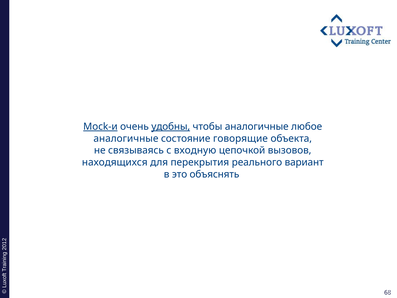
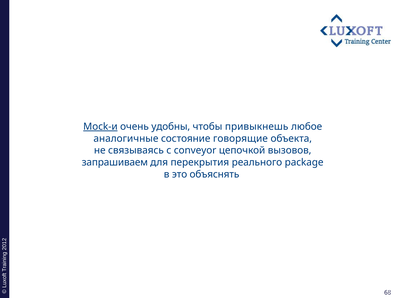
удобны underline: present -> none (171, 127)
чтобы аналогичные: аналогичные -> привыкнешь (257, 127)
входную: входную -> conveyor (195, 150)
находящихся: находящихся -> запрашиваем (115, 162)
вариант: вариант -> package (304, 162)
